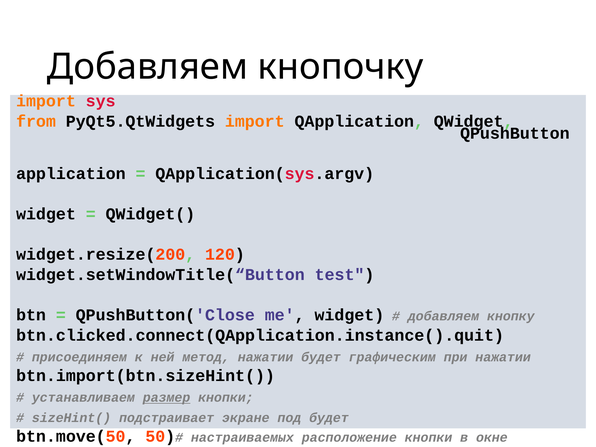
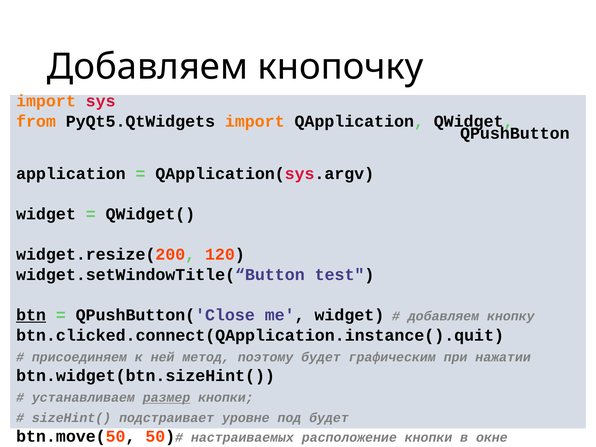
btn underline: none -> present (31, 315)
метод нажатии: нажатии -> nоэтому (266, 357)
btn.import(btn.sizeHint(: btn.import(btn.sizeHint( -> btn.widget(btn.sizeHint( (146, 376)
экране: экране -> уровне (246, 418)
